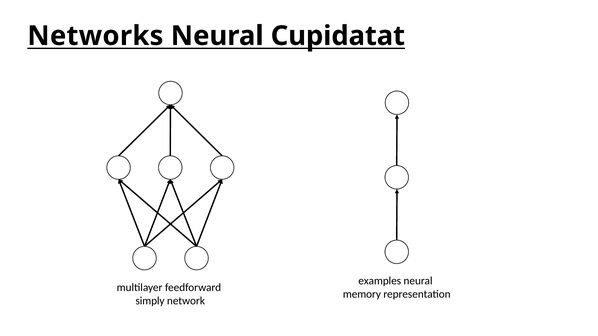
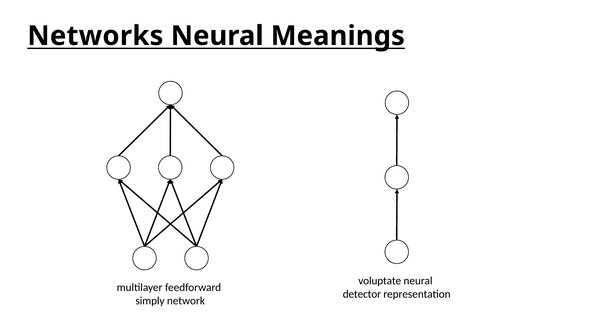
Cupidatat: Cupidatat -> Meanings (338, 36)
examples: examples -> voluptate (380, 281)
memory: memory -> detector (362, 295)
